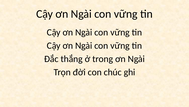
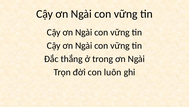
chúc: chúc -> luôn (113, 72)
